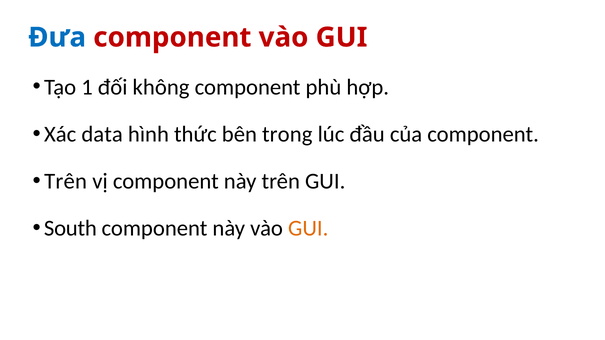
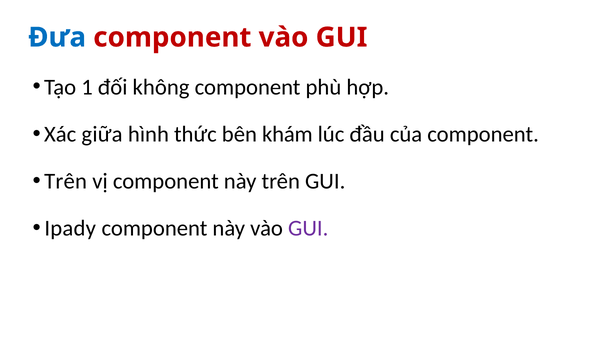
data: data -> giữa (102, 134)
trong: trong -> khám (287, 134)
South: South -> Ipady (70, 229)
GUI colour: orange -> purple (308, 229)
